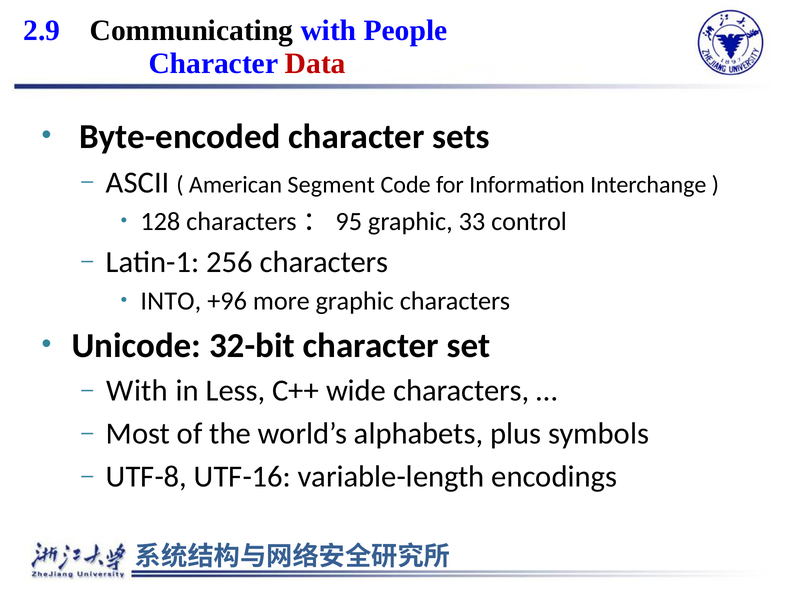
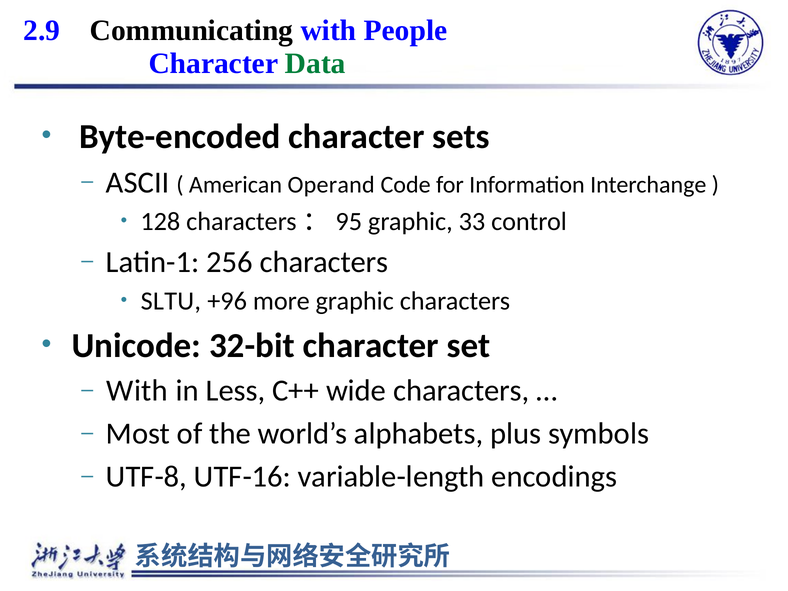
Data colour: red -> green (315, 63)
Segment: Segment -> Operand (331, 185)
INTO: INTO -> SLTU (171, 301)
